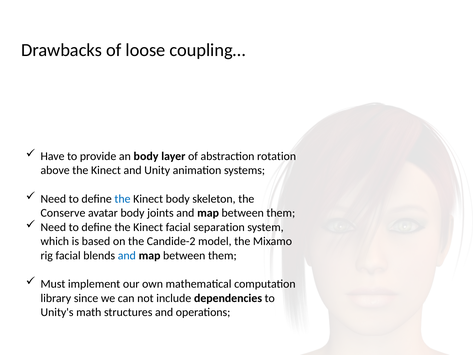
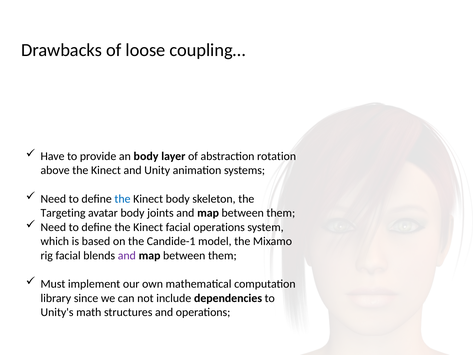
Conserve: Conserve -> Targeting (63, 213)
facial separation: separation -> operations (219, 227)
Candide-2: Candide-2 -> Candide-1 (171, 241)
and colour: blue -> purple (127, 255)
